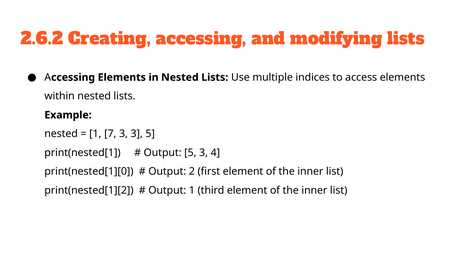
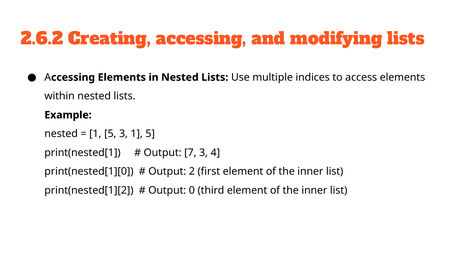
7: 7 -> 5 (110, 134)
3 3: 3 -> 1 (137, 134)
Output 5: 5 -> 7 (190, 153)
Output 1: 1 -> 0 (192, 191)
